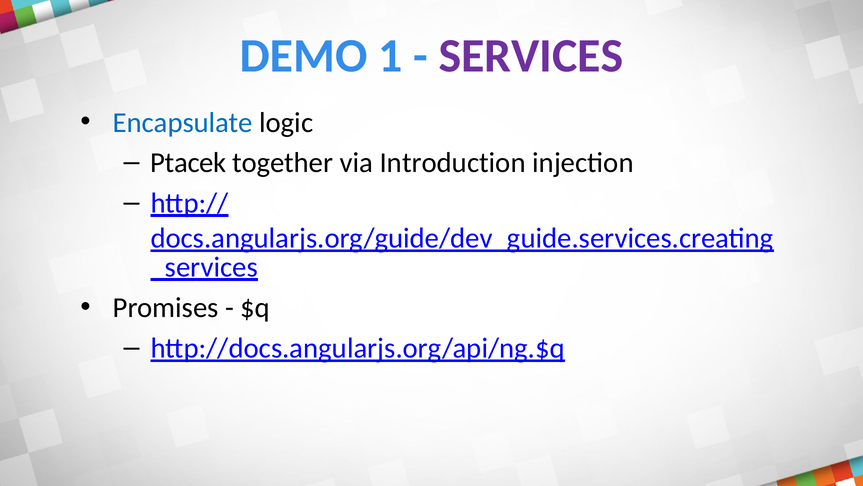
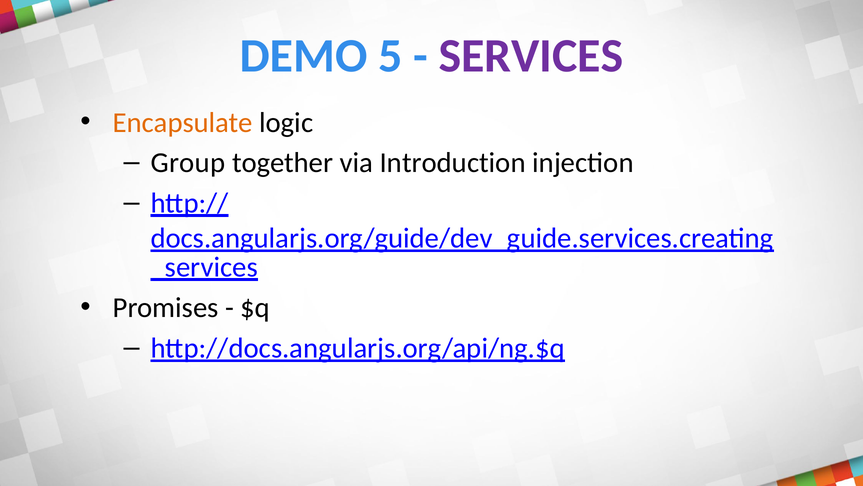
1: 1 -> 5 (390, 56)
Encapsulate colour: blue -> orange (183, 122)
Ptacek: Ptacek -> Group (188, 163)
